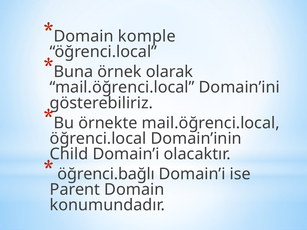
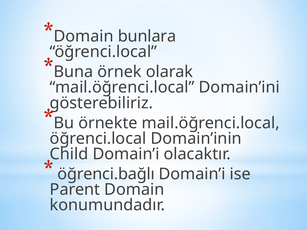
komple: komple -> bunlara (147, 36)
